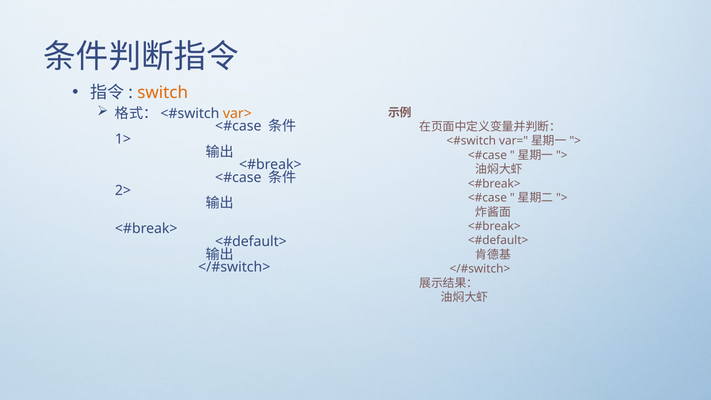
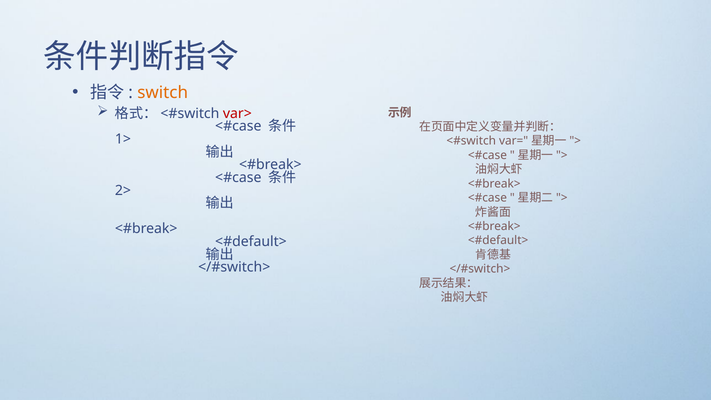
var> colour: orange -> red (237, 113)
